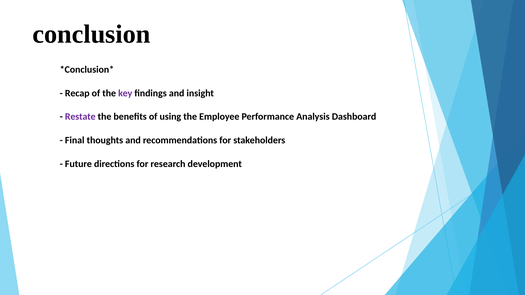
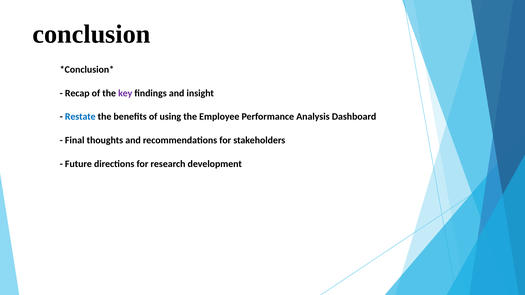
Restate colour: purple -> blue (80, 117)
